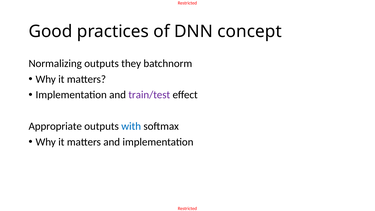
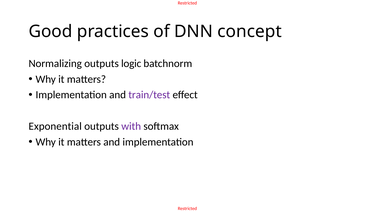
they: they -> logic (131, 63)
Appropriate: Appropriate -> Exponential (55, 126)
with colour: blue -> purple (131, 126)
